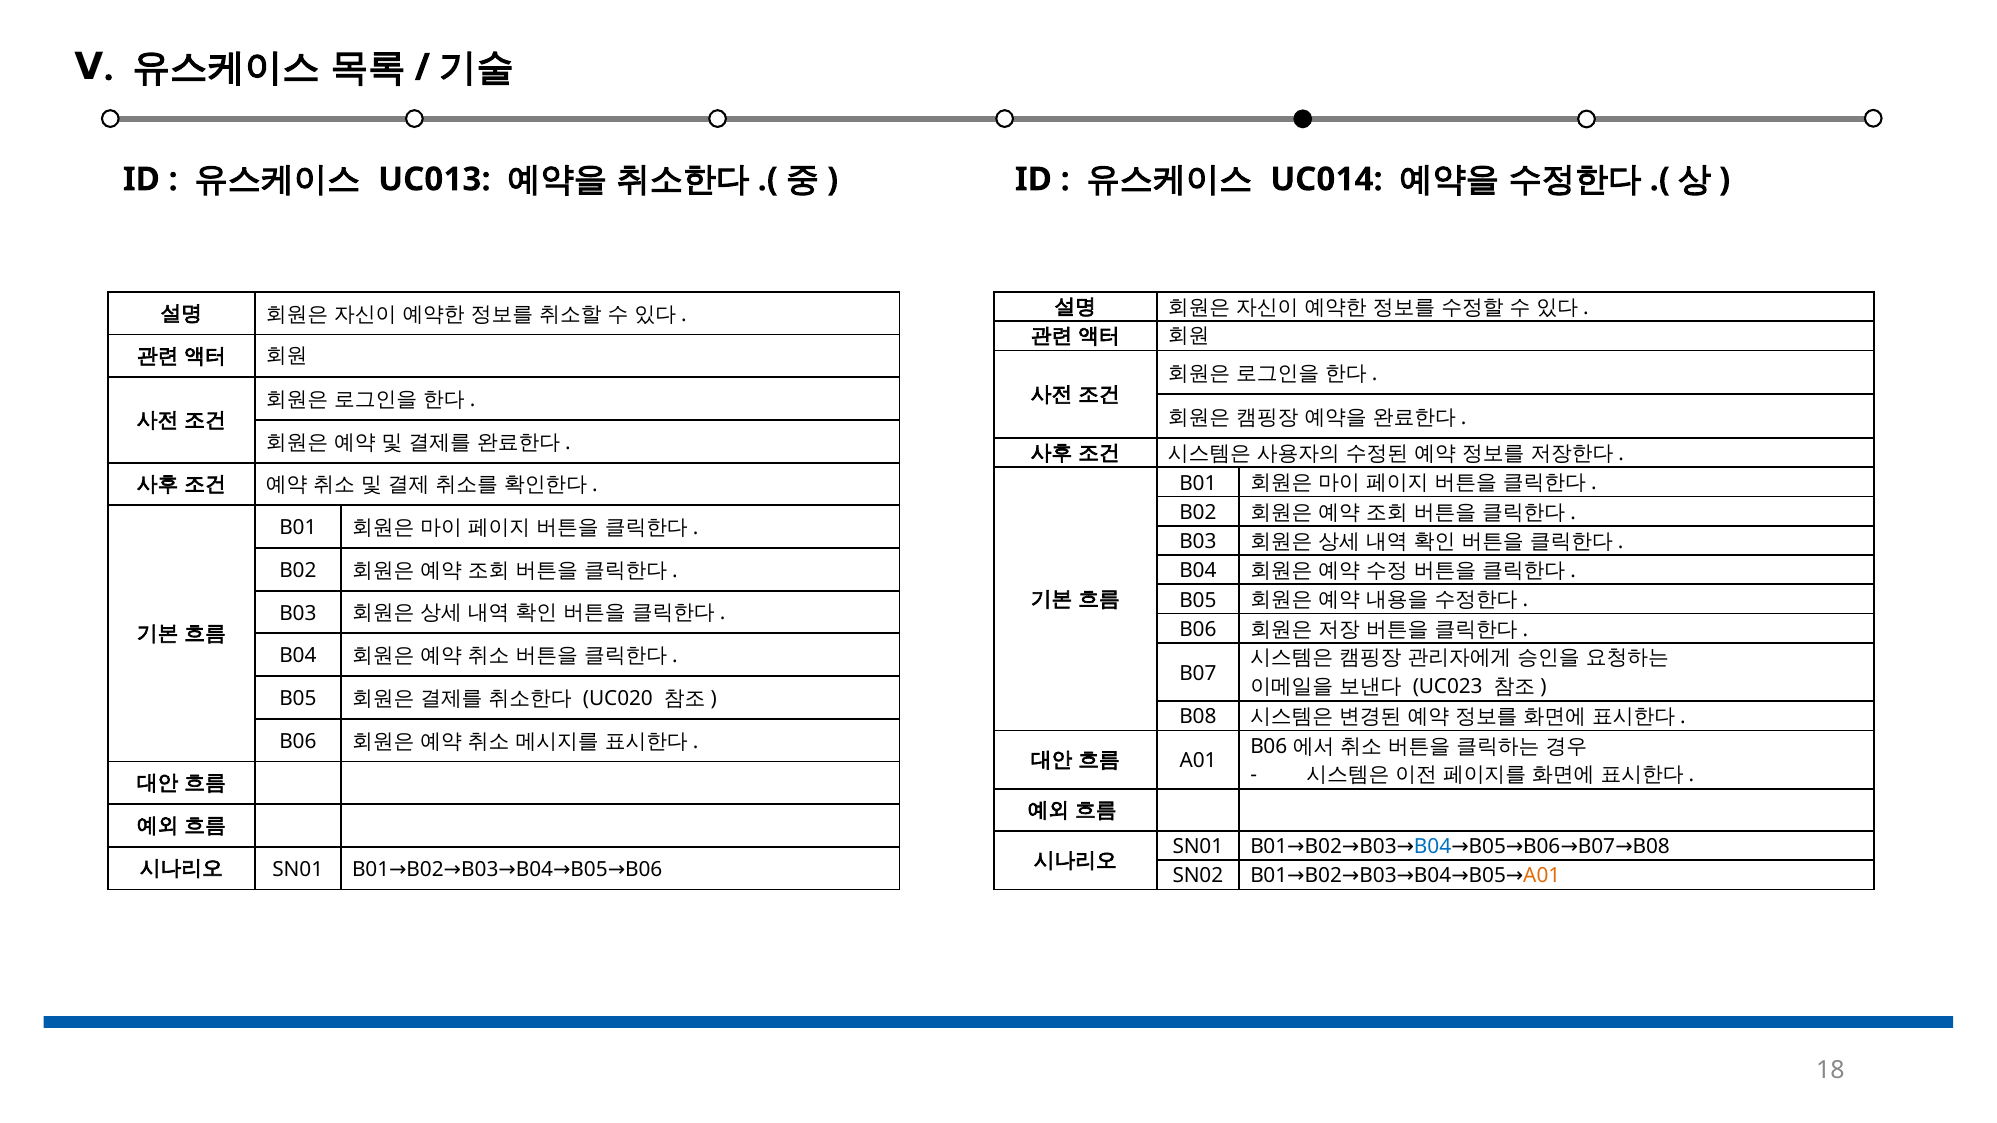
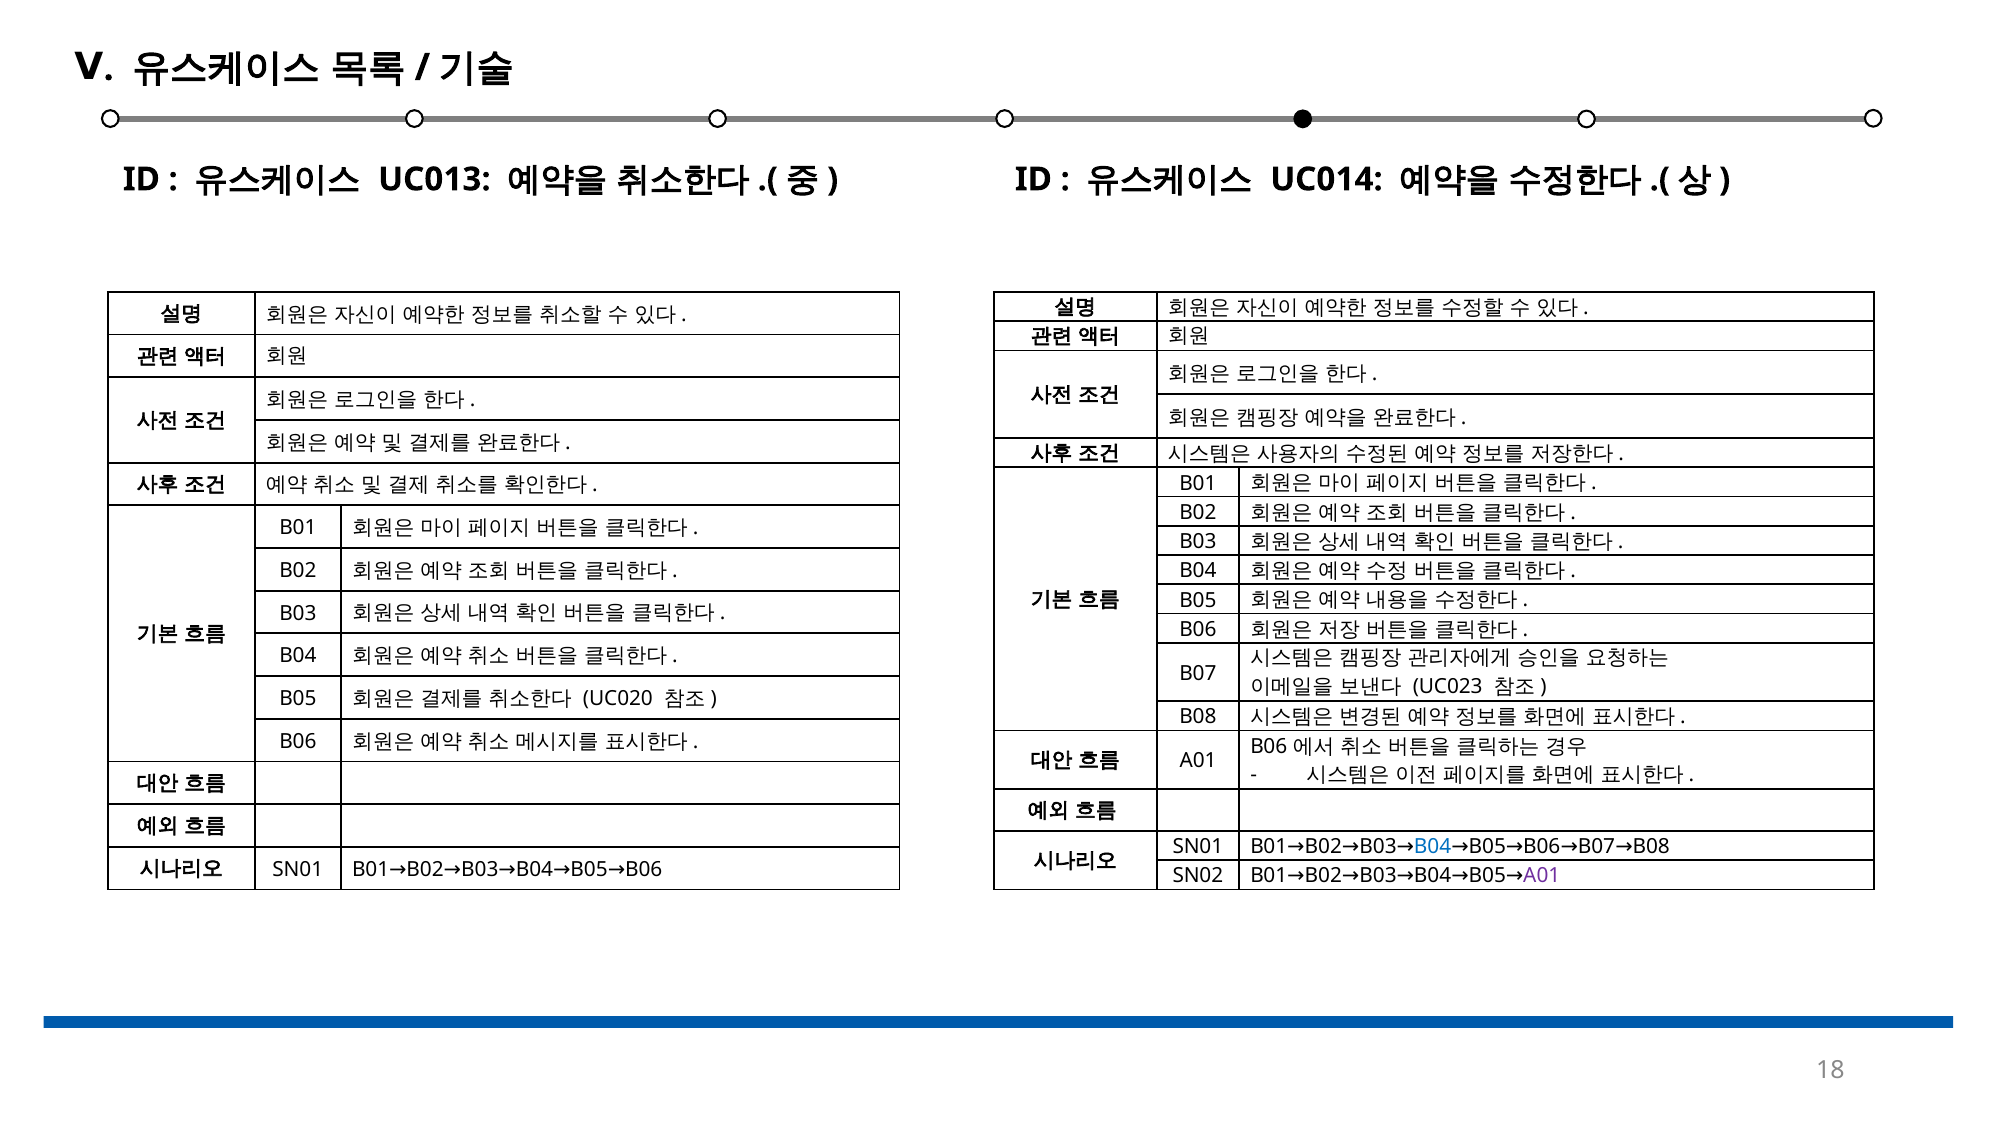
A01 colour: orange -> purple (1542, 876)
